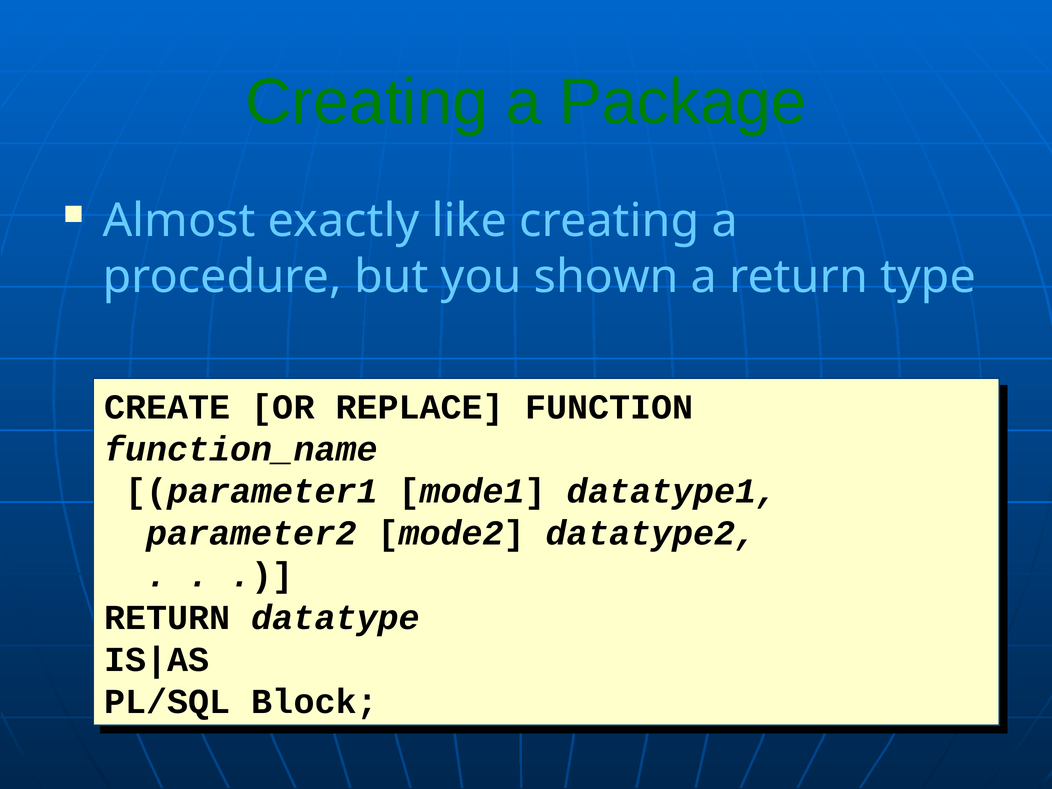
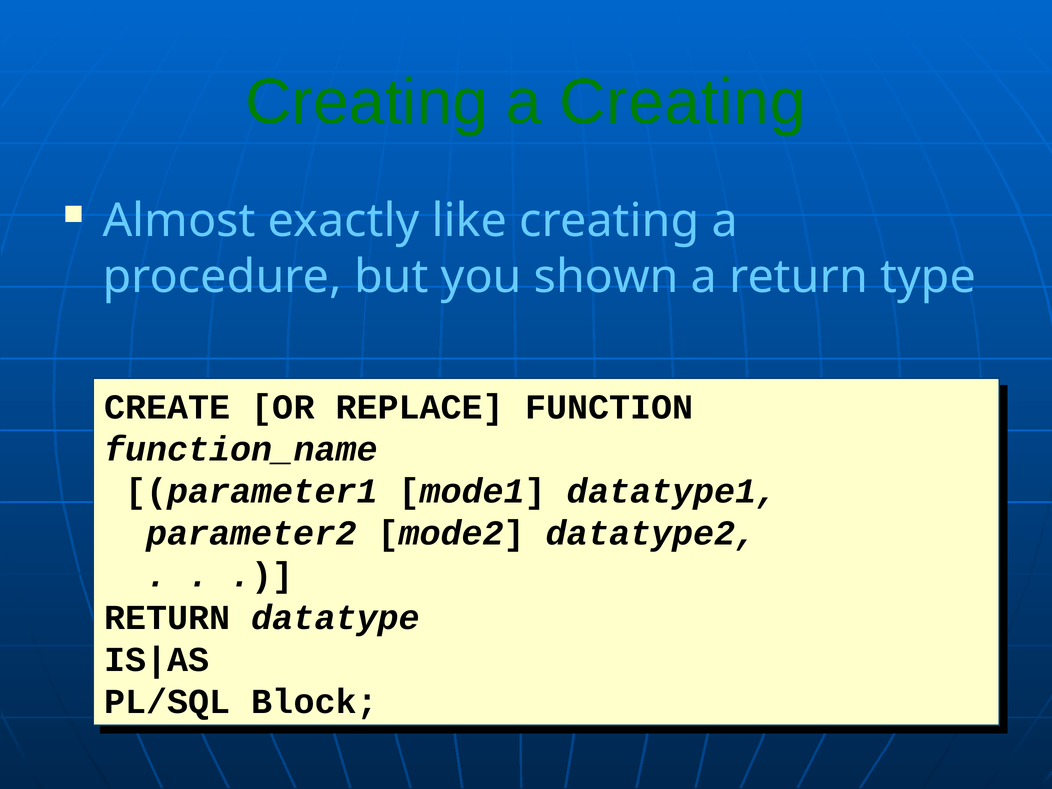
a Package: Package -> Creating (682, 102)
